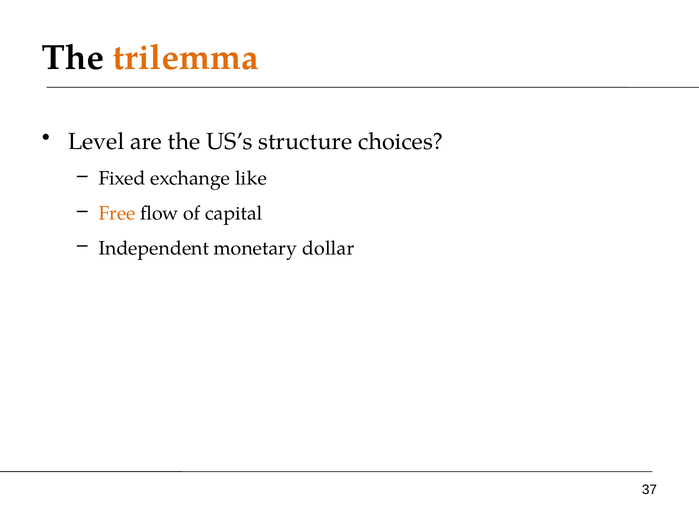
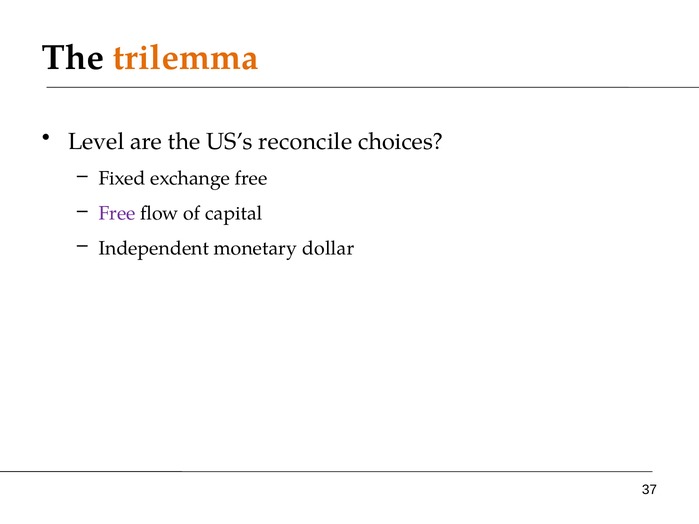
structure: structure -> reconcile (305, 141)
exchange like: like -> free (251, 178)
Free colour: orange -> purple (117, 213)
